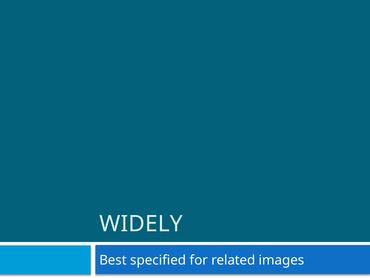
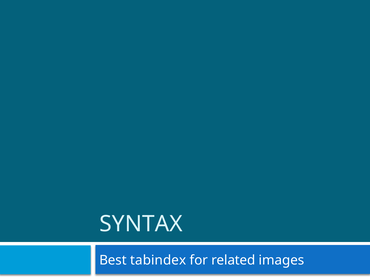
WIDELY: WIDELY -> SYNTAX (141, 224)
specified: specified -> tabindex (158, 260)
